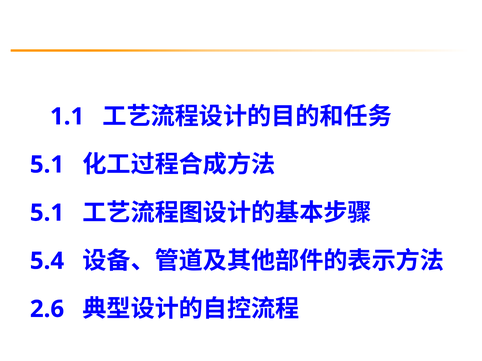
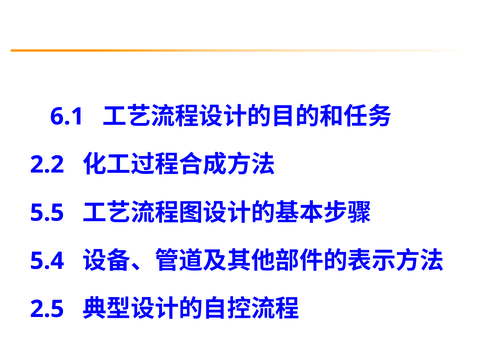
1.1: 1.1 -> 6.1 (67, 117)
5.1: 5.1 -> 2.2 (47, 165)
5.1: 5.1 -> 5.5 (47, 213)
2.6: 2.6 -> 2.5 (47, 309)
